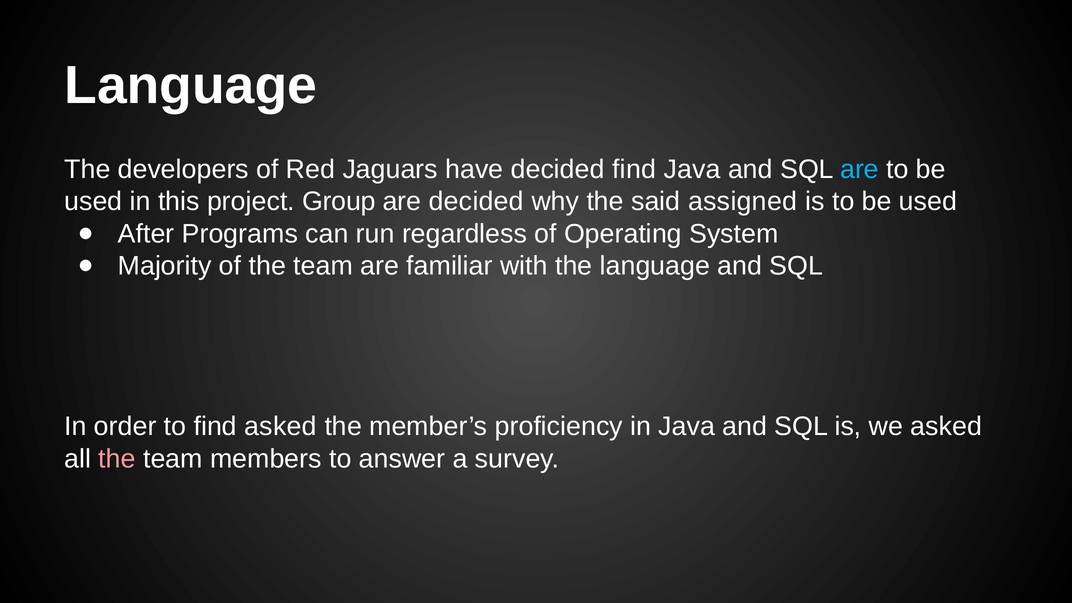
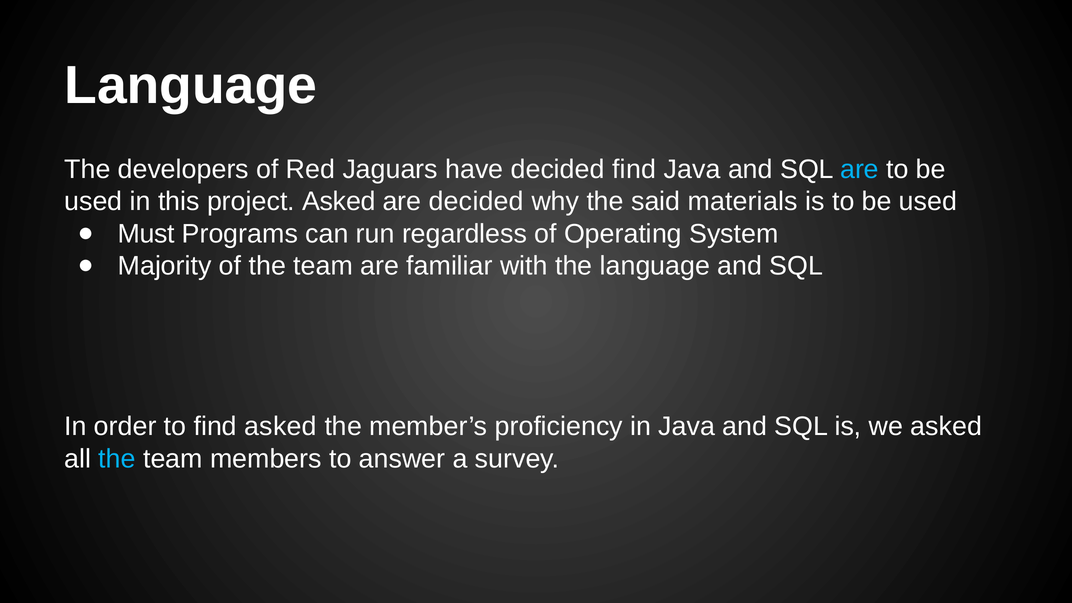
project Group: Group -> Asked (339, 202)
assigned: assigned -> materials (743, 202)
After: After -> Must (146, 234)
the colour: pink -> light blue (117, 459)
